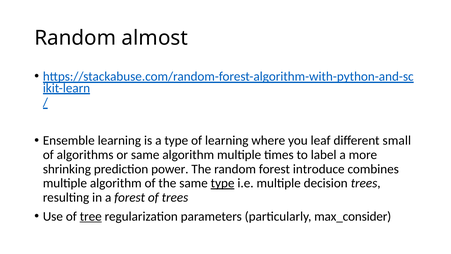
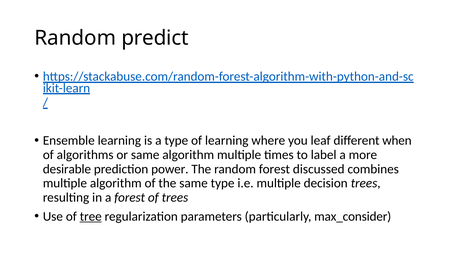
almost: almost -> predict (155, 38)
small: small -> when (397, 140)
shrinking: shrinking -> desirable (67, 169)
introduce: introduce -> discussed (319, 169)
type underline: present -> none (223, 183)
